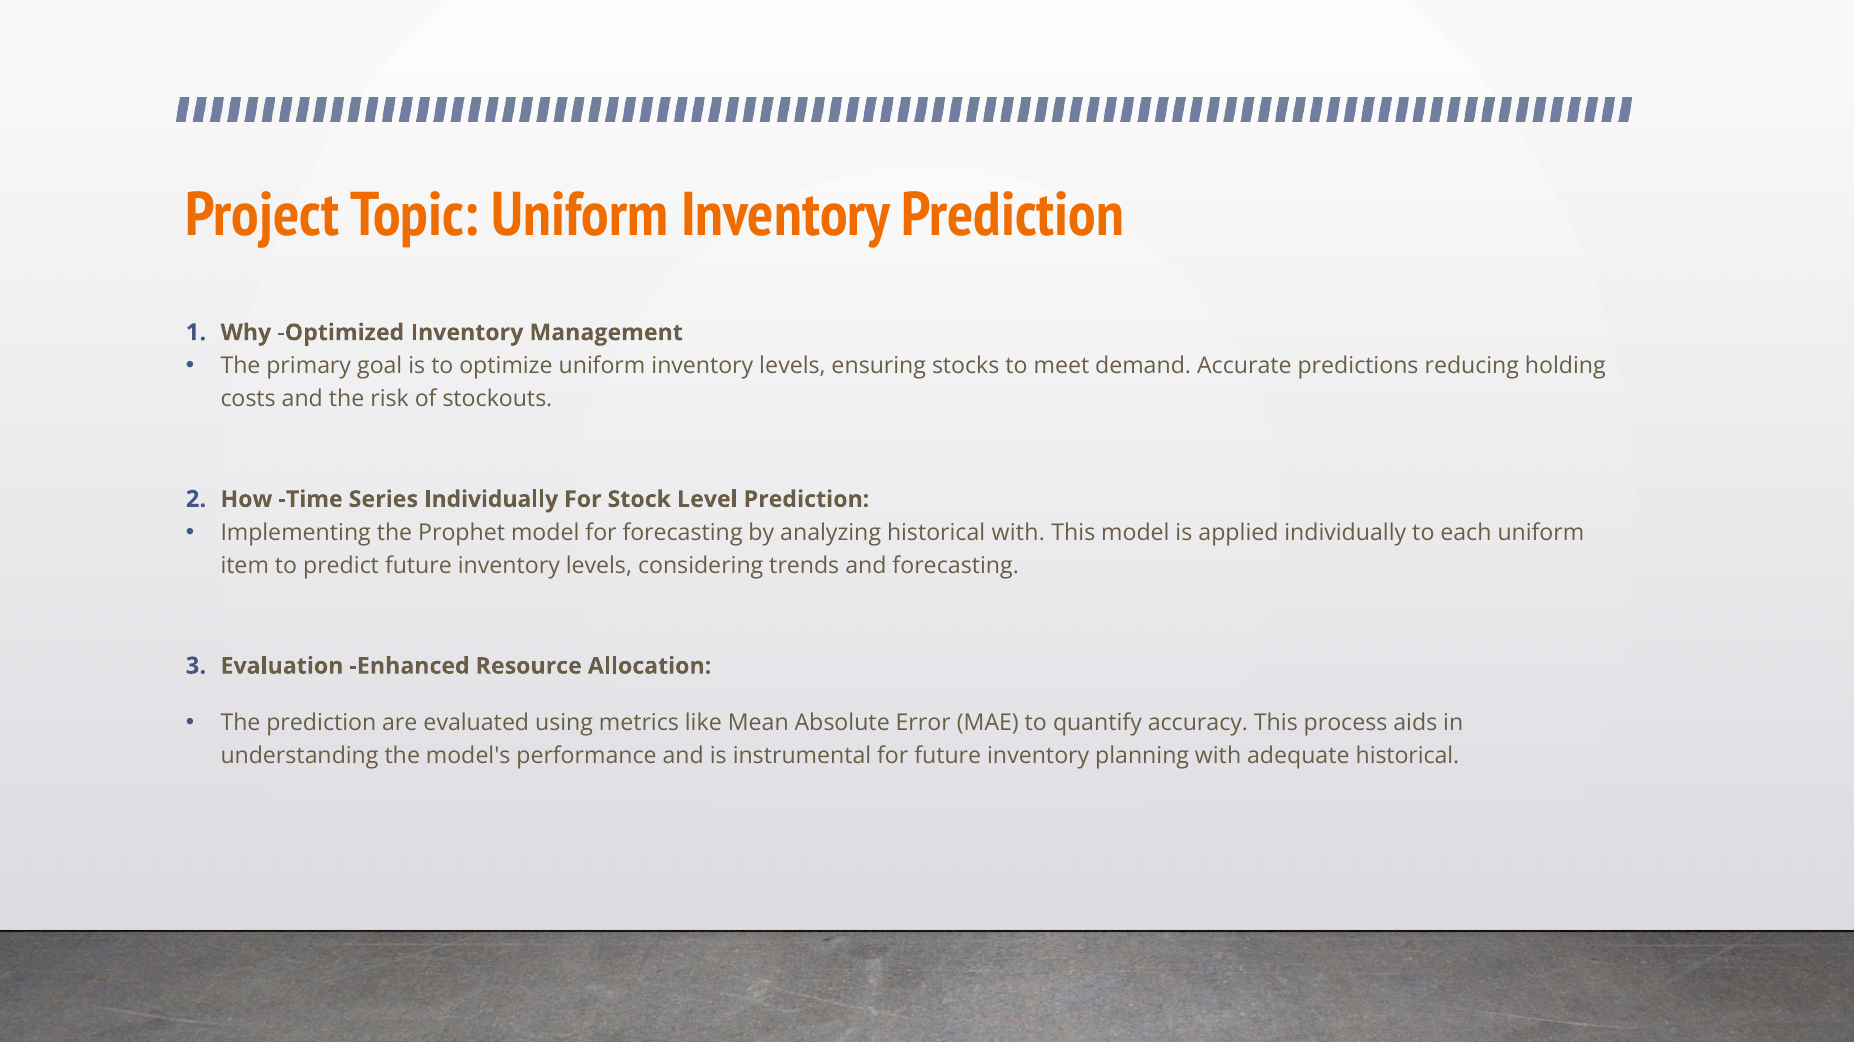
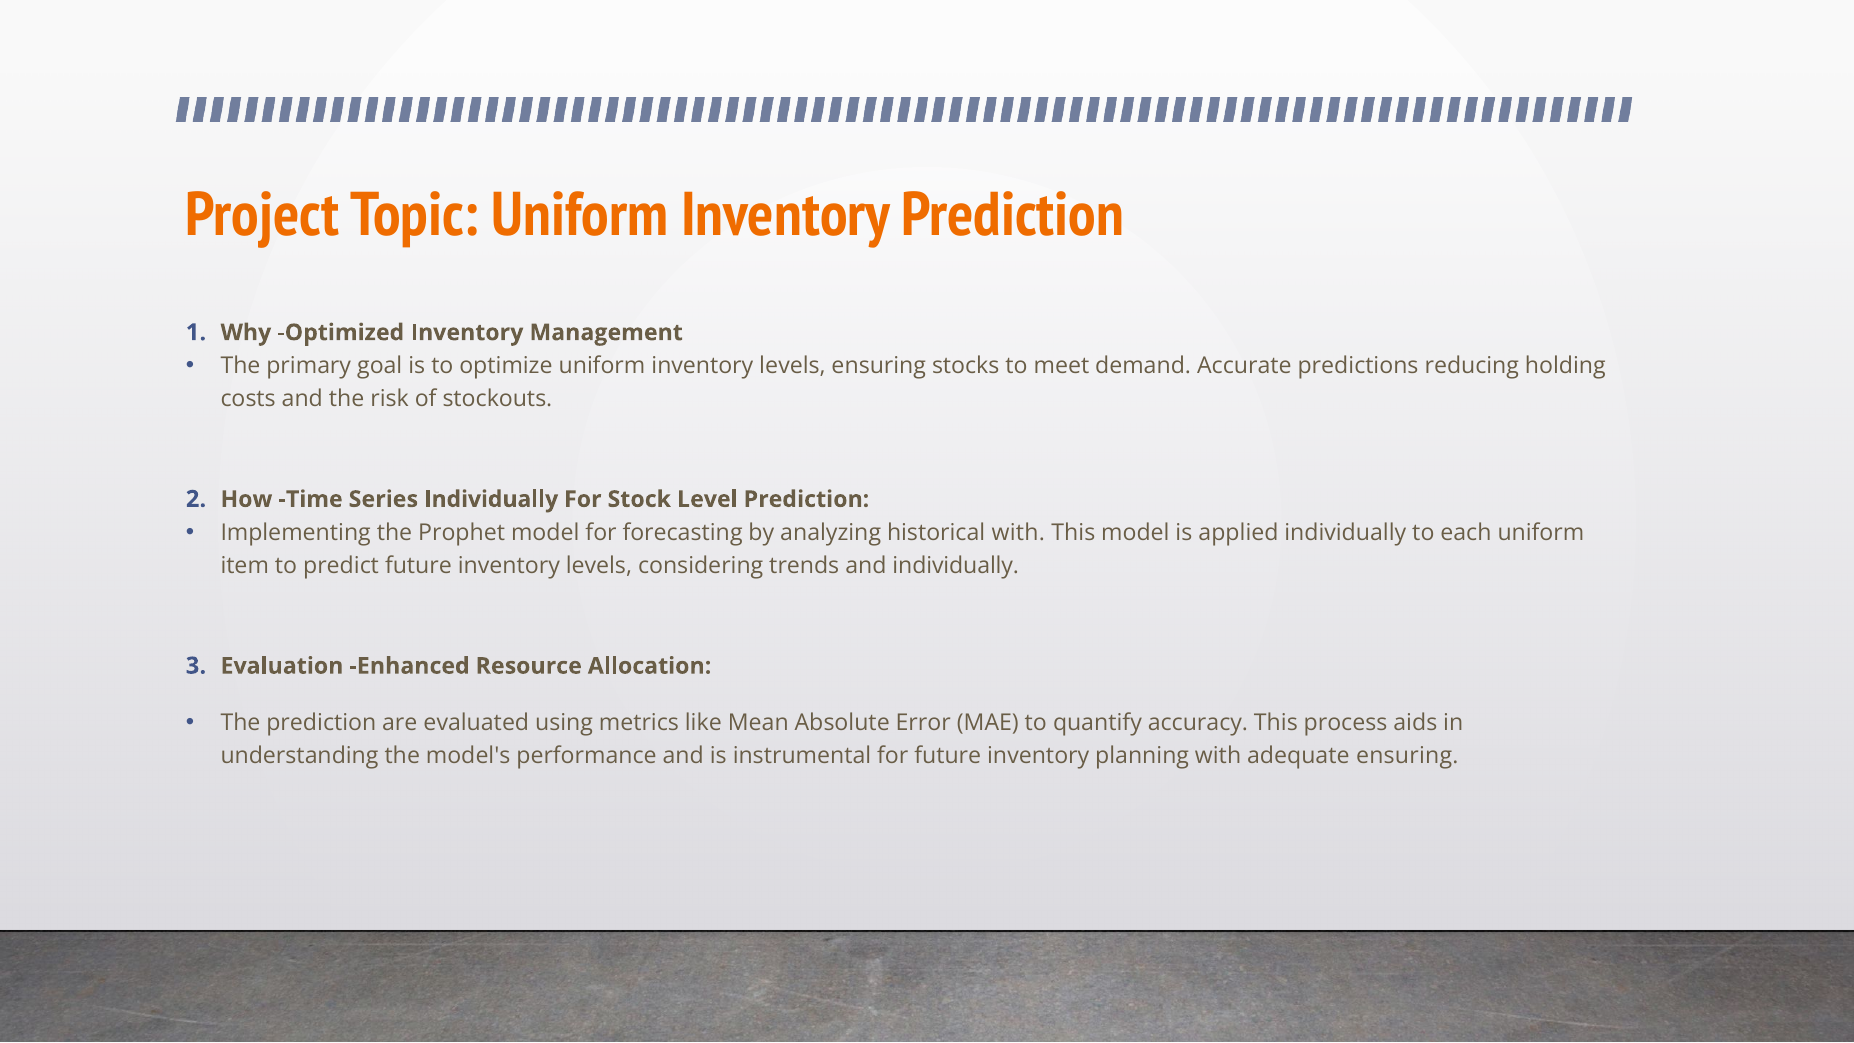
and forecasting: forecasting -> individually (956, 566)
adequate historical: historical -> ensuring (1407, 756)
